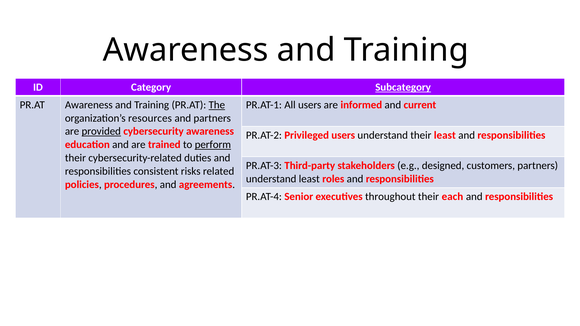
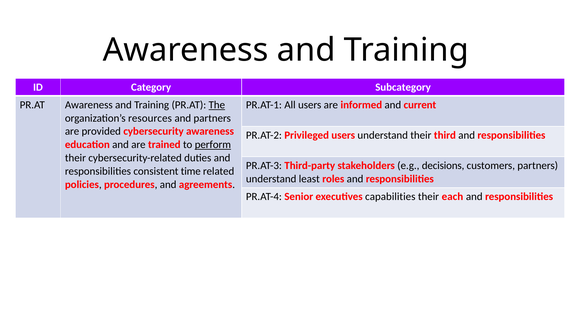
Subcategory underline: present -> none (403, 87)
provided underline: present -> none (101, 131)
their least: least -> third (445, 135)
designed: designed -> decisions (443, 166)
risks: risks -> time (191, 171)
throughout: throughout -> capabilities (390, 197)
